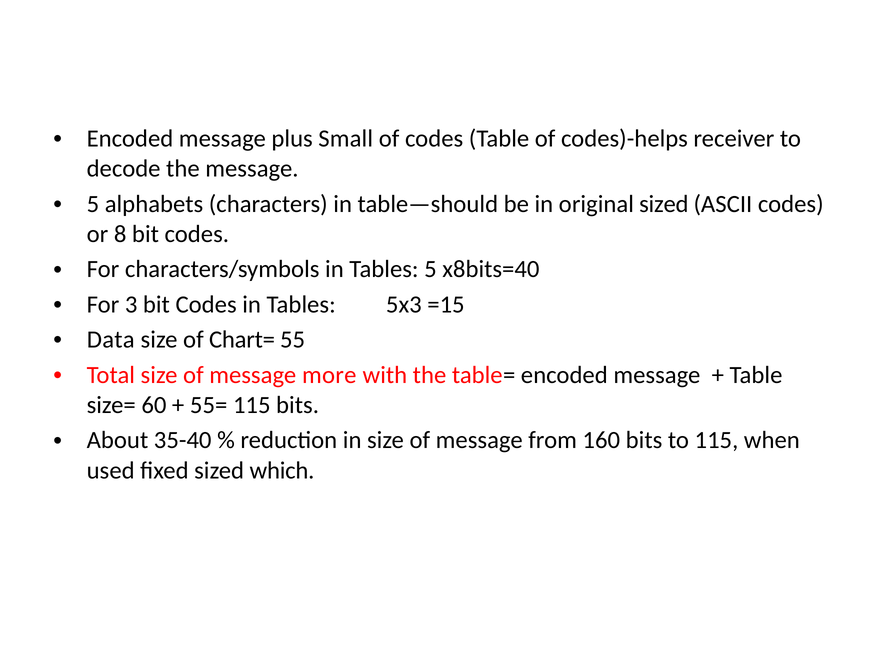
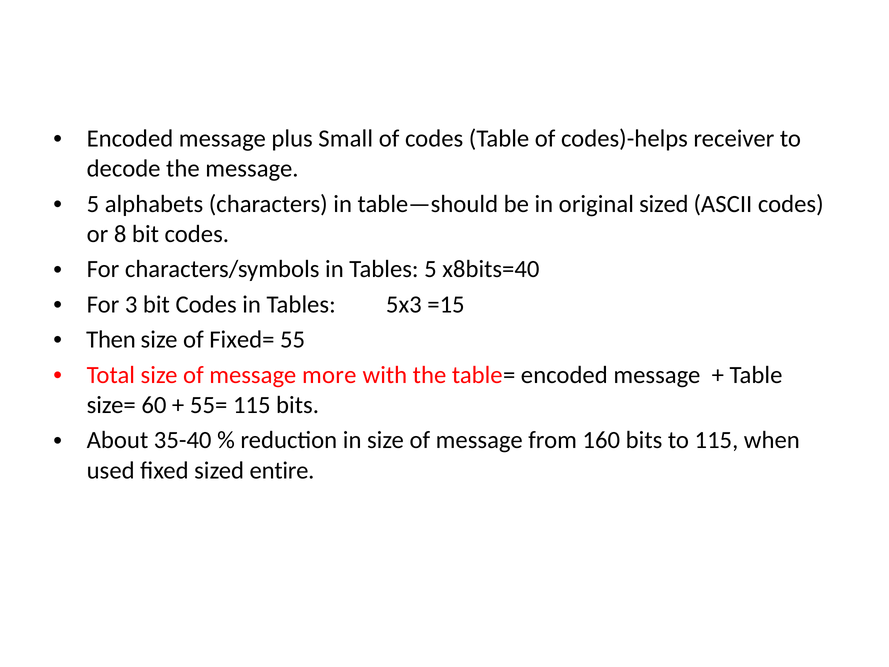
Data: Data -> Then (111, 340)
Chart=: Chart= -> Fixed= (242, 340)
which: which -> entire (282, 470)
